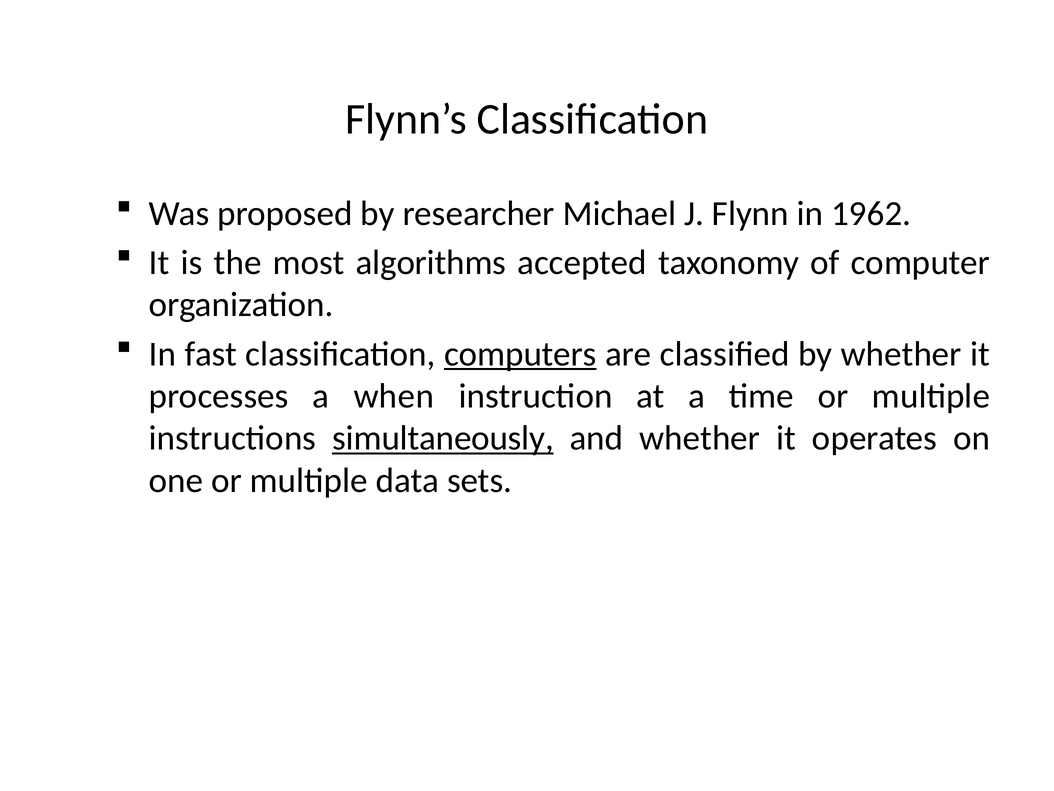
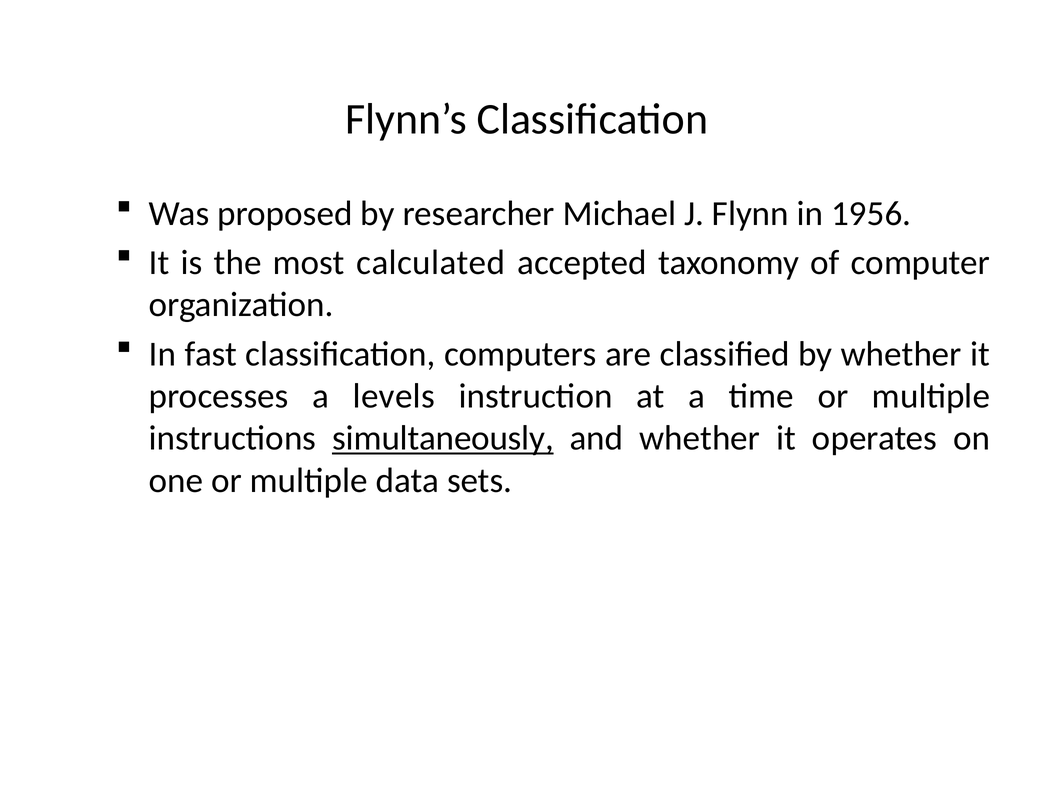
1962: 1962 -> 1956 (871, 213)
algorithms: algorithms -> calculated (431, 262)
computers underline: present -> none (520, 354)
when: when -> levels (394, 396)
